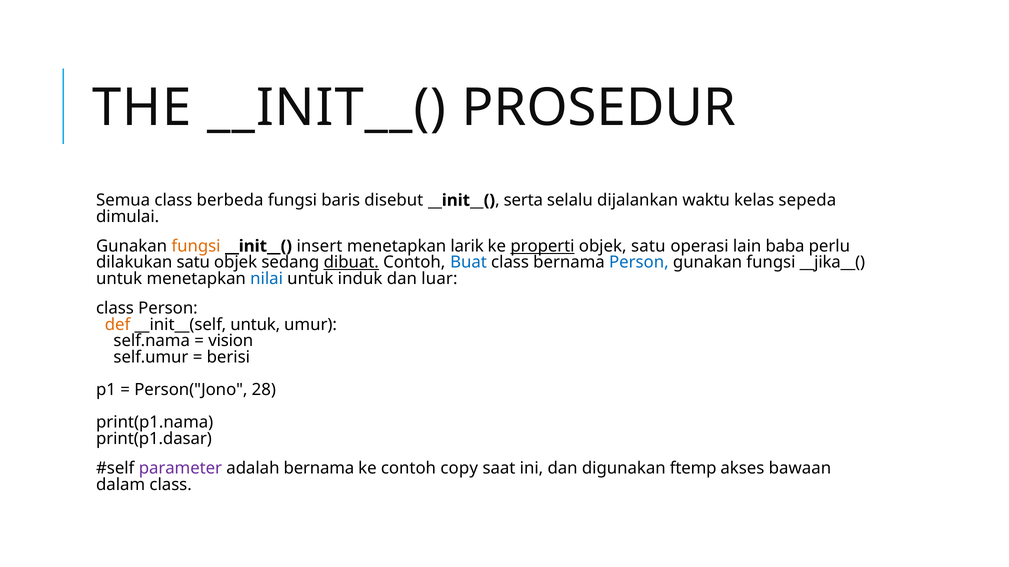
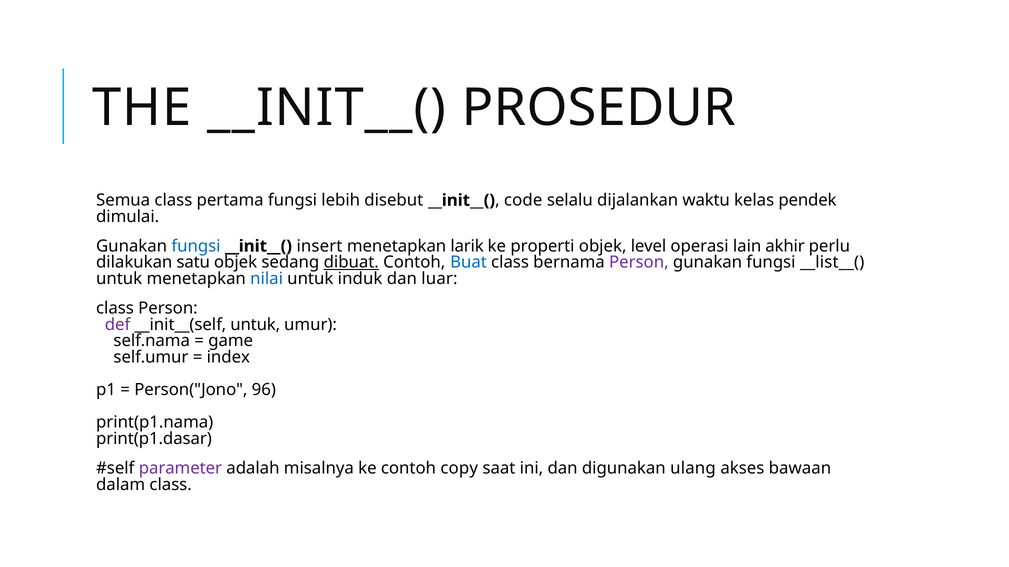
berbeda: berbeda -> pertama (230, 201)
baris: baris -> lebih (341, 201)
serta: serta -> code (523, 201)
sepeda: sepeda -> pendek (807, 201)
fungsi colour: orange -> blue (196, 246)
properti underline: present -> none (542, 246)
objek satu: satu -> level (648, 246)
baba: baba -> akhir (785, 246)
Person colour: blue -> purple (639, 263)
__jika__(: __jika__( -> __list__( (832, 263)
def colour: orange -> purple (118, 325)
vision: vision -> game (231, 341)
berisi: berisi -> index (228, 358)
28: 28 -> 96 (264, 390)
adalah bernama: bernama -> misalnya (319, 469)
ftemp: ftemp -> ulang (693, 469)
